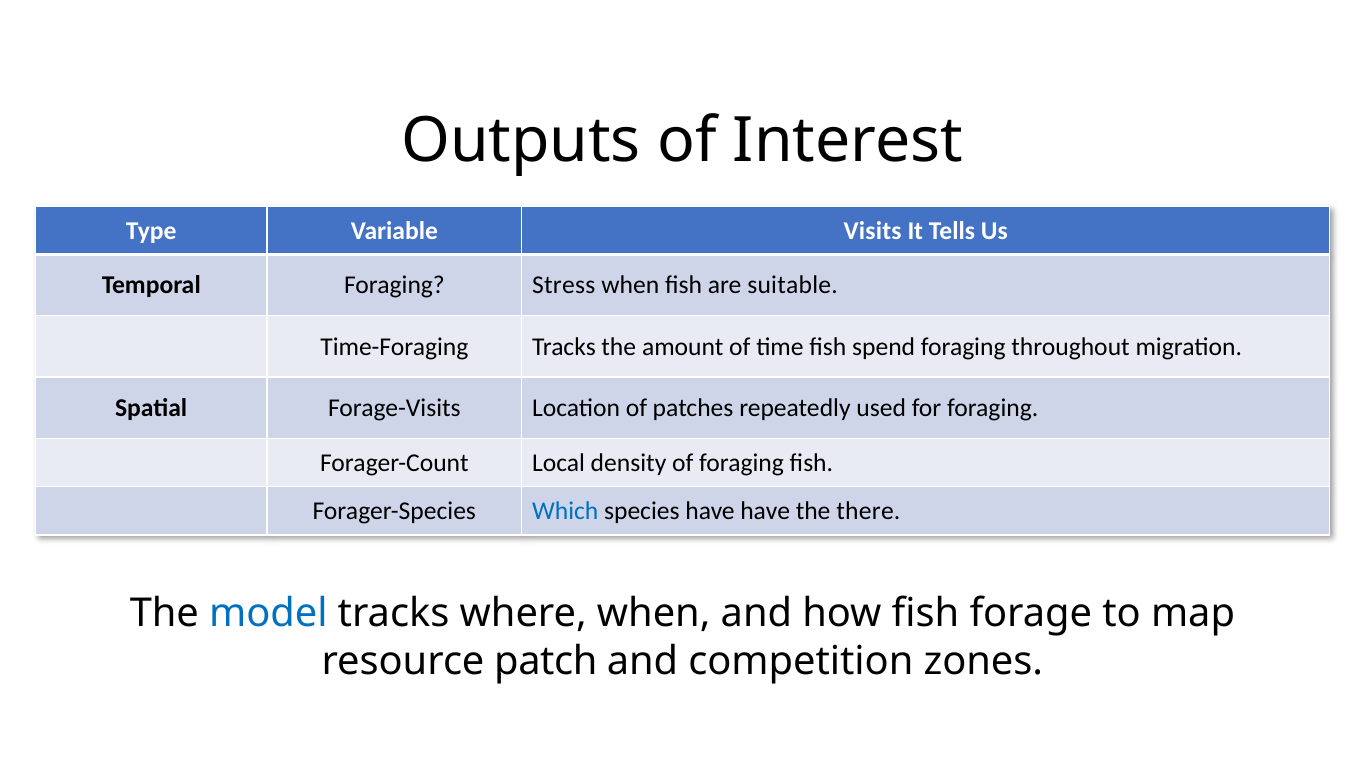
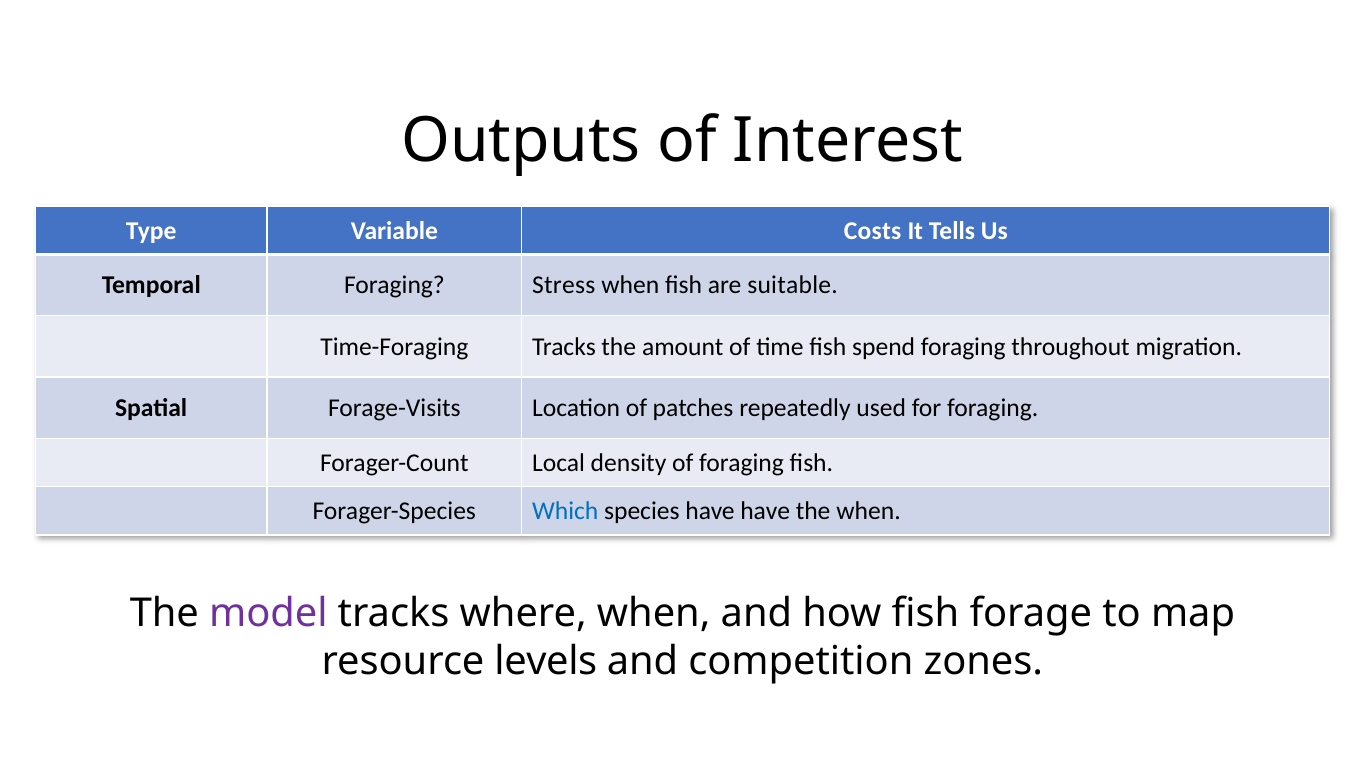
Visits: Visits -> Costs (873, 231)
the there: there -> when (869, 511)
model colour: blue -> purple (268, 613)
patch: patch -> levels (546, 661)
